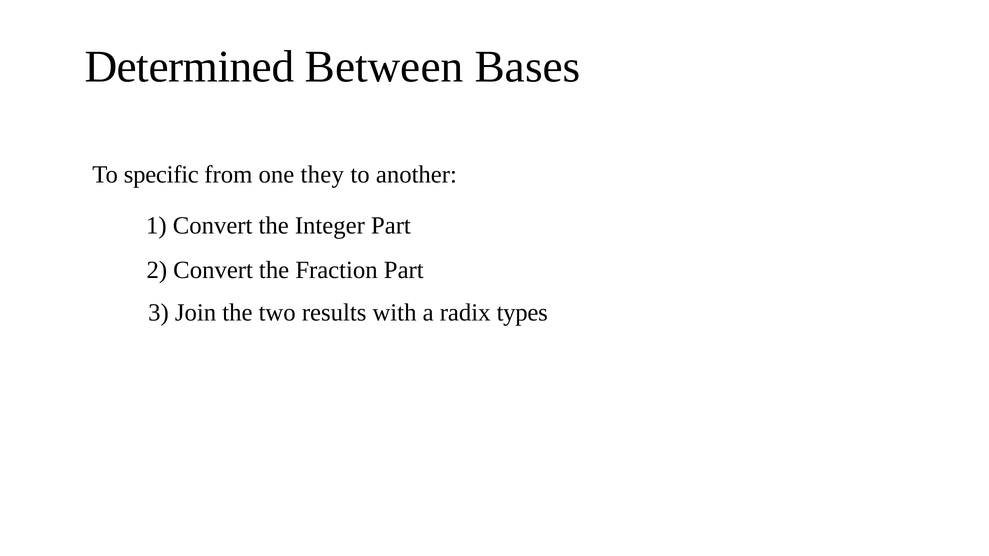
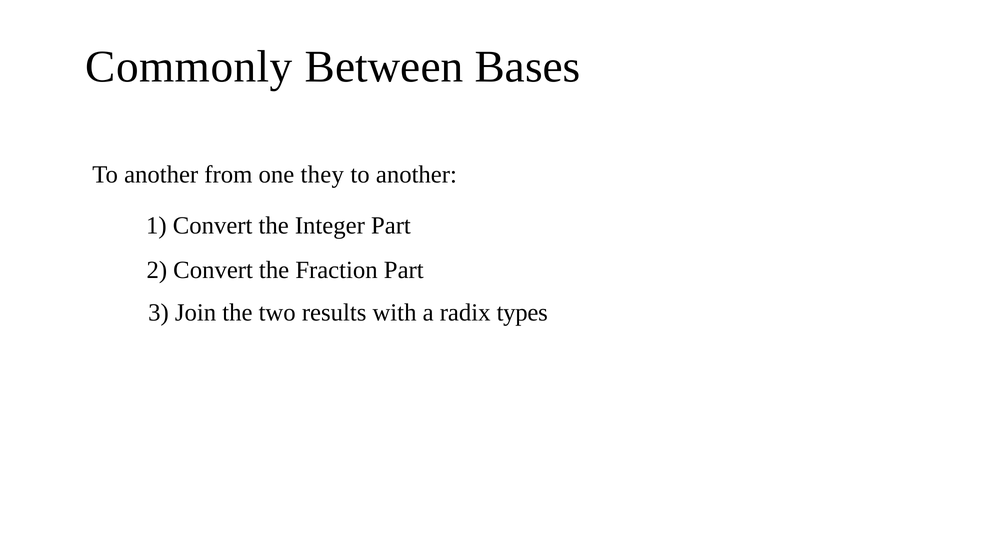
Determined: Determined -> Commonly (189, 67)
specific: specific -> another (161, 174)
